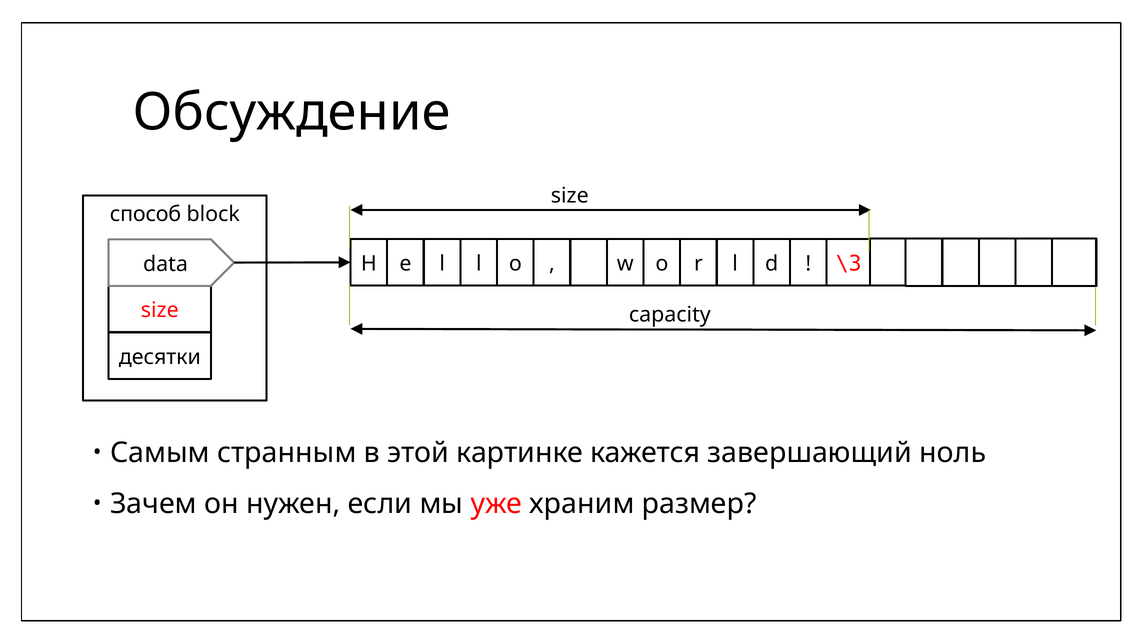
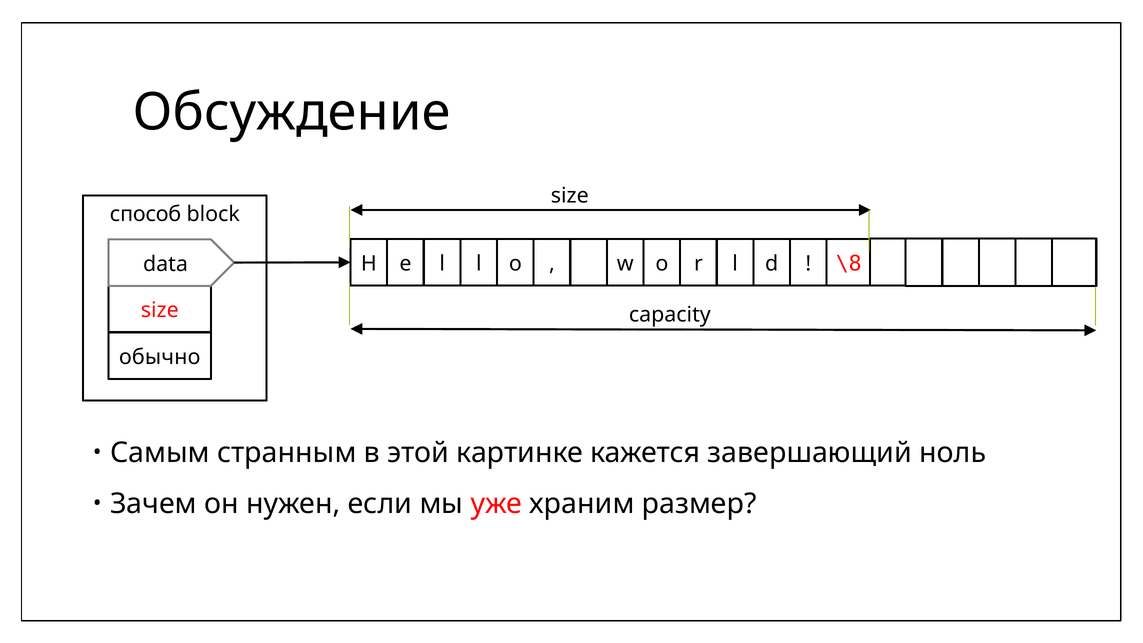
\3: \3 -> \8 (849, 264)
десятки: десятки -> обычно (160, 357)
